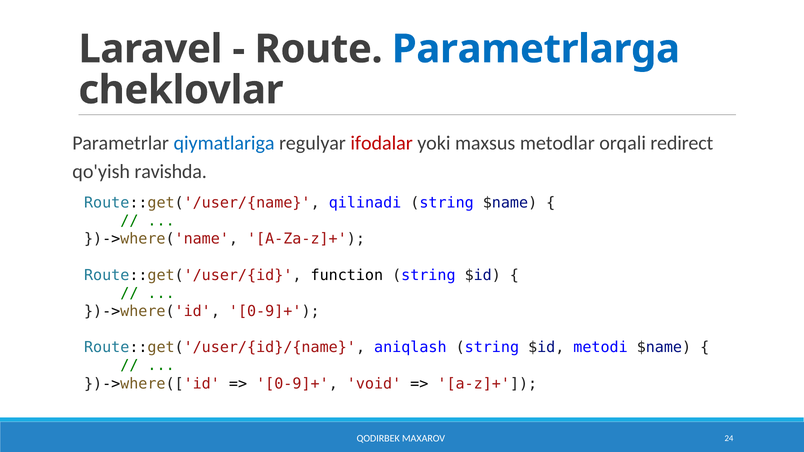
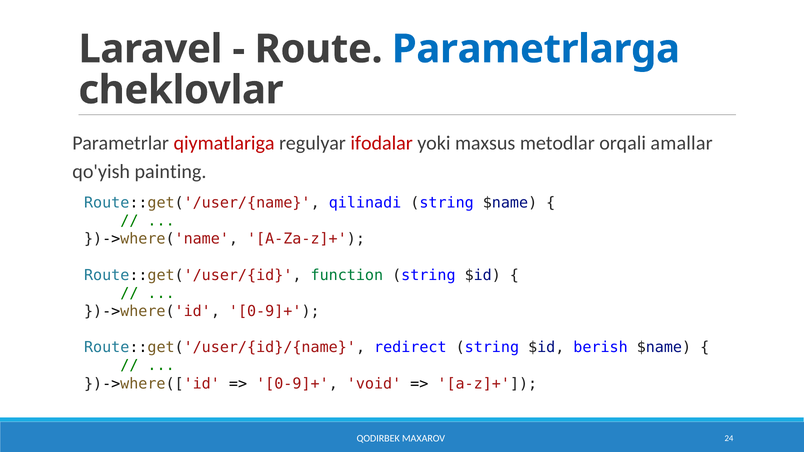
qiymatlariga colour: blue -> red (224, 143)
redirect: redirect -> amallar (682, 143)
ravishda: ravishda -> painting (171, 172)
function colour: black -> green (347, 275)
aniqlash: aniqlash -> redirect (410, 348)
metodi: metodi -> berish (601, 348)
